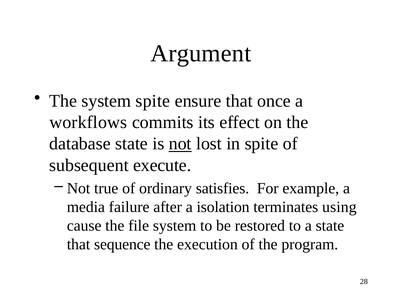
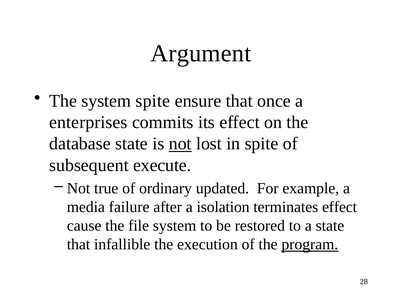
workflows: workflows -> enterprises (88, 123)
satisfies: satisfies -> updated (222, 188)
terminates using: using -> effect (340, 207)
sequence: sequence -> infallible (122, 245)
program underline: none -> present (310, 245)
